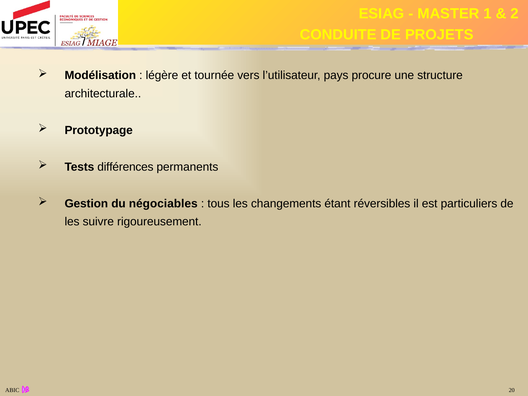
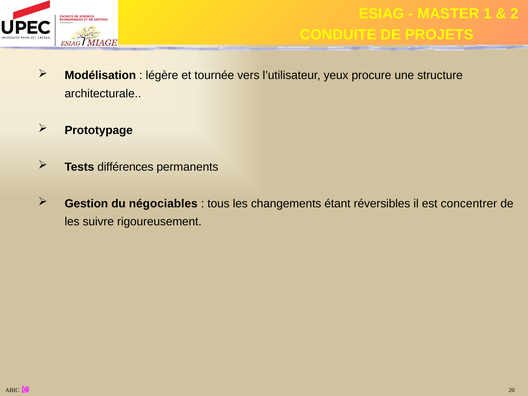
pays: pays -> yeux (336, 75)
particuliers: particuliers -> concentrer (469, 203)
